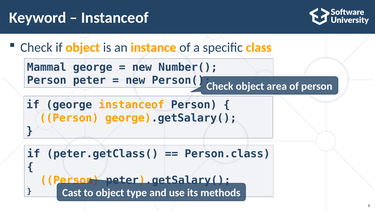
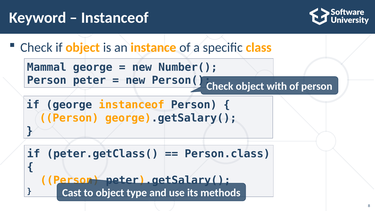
area: area -> with (277, 86)
